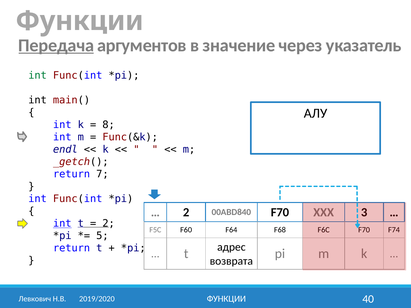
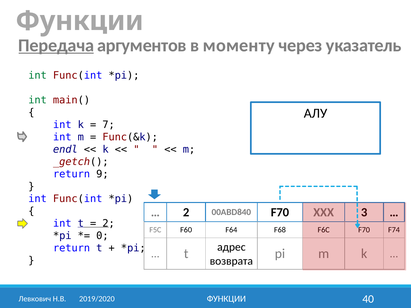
значение: значение -> моменту (239, 45)
int colour: black -> green (38, 100)
8: 8 -> 7 (109, 125)
7: 7 -> 9 (102, 174)
int underline: present -> none (62, 224)
5: 5 -> 0 (102, 236)
